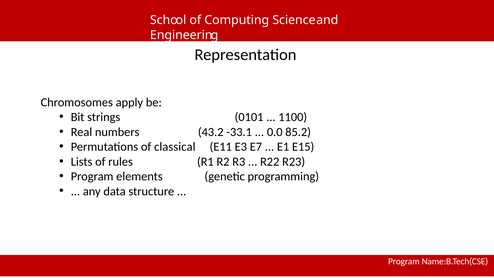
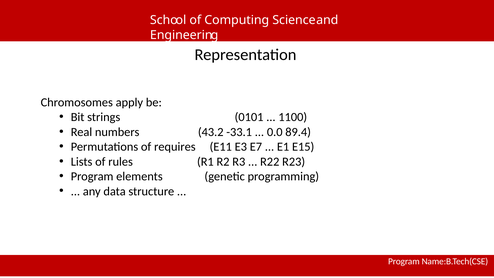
85.2: 85.2 -> 89.4 (298, 132)
classical: classical -> requires (175, 147)
